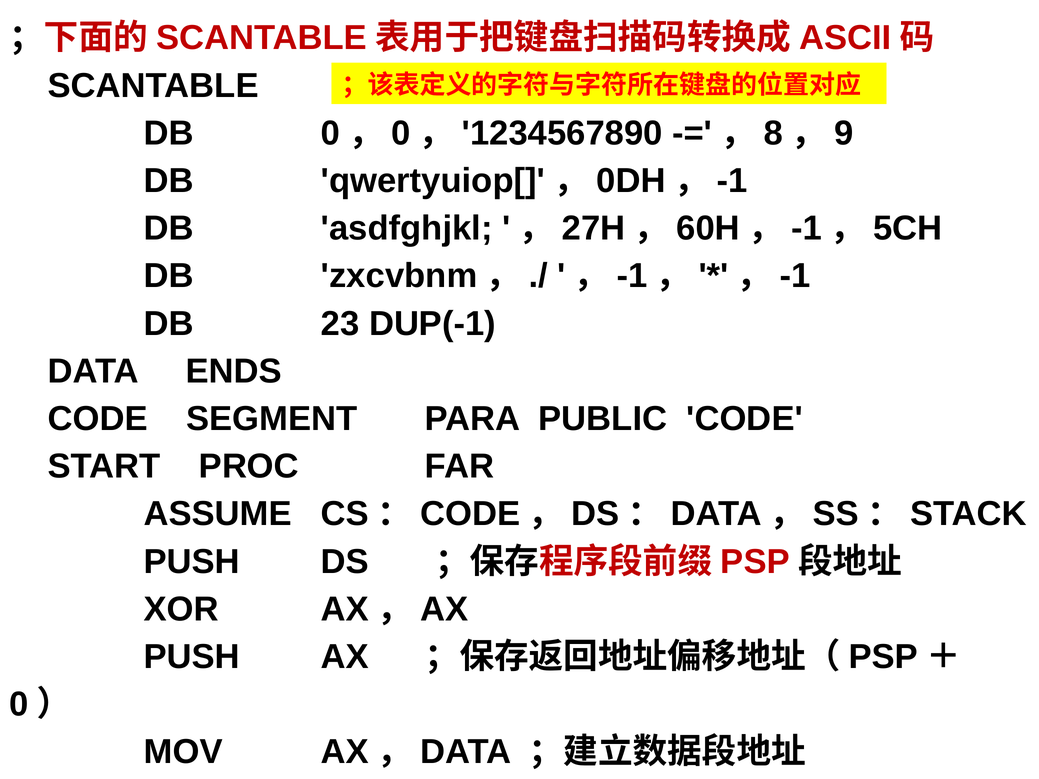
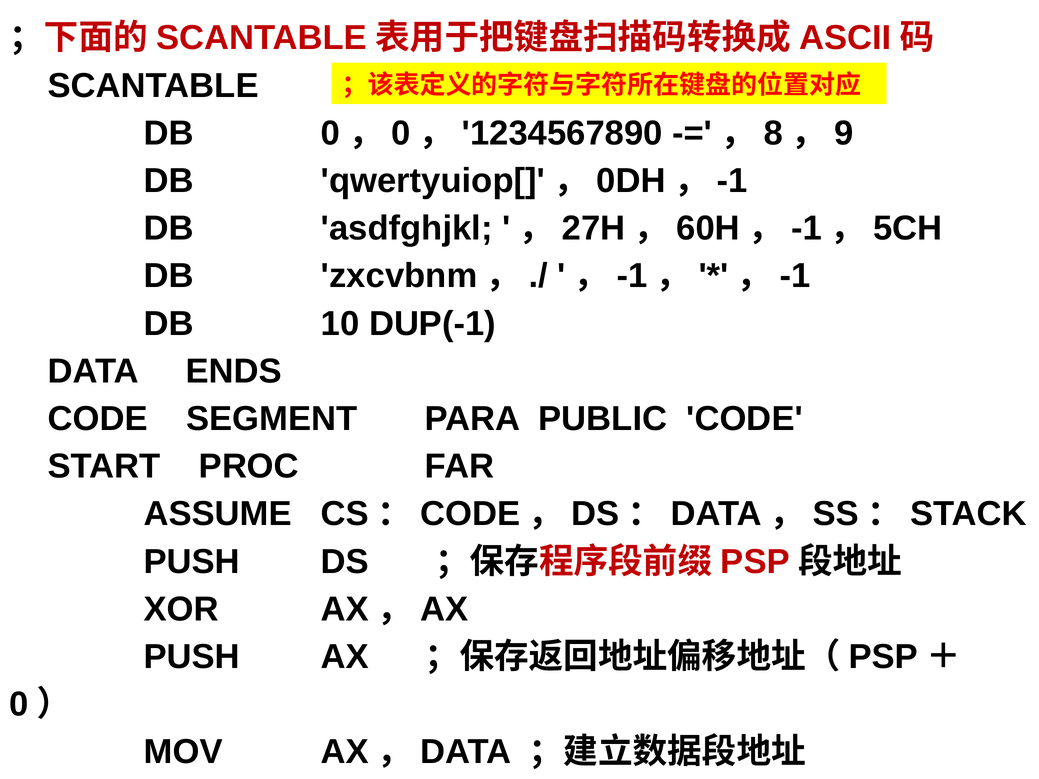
23: 23 -> 10 (340, 324)
